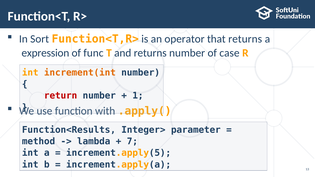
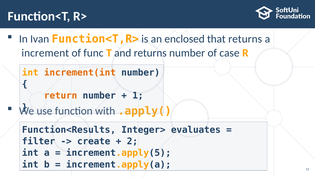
Sort: Sort -> Ivan (40, 39)
operator: operator -> enclosed (185, 39)
expression: expression -> increment (45, 53)
return colour: red -> orange (61, 96)
parameter: parameter -> evaluates (196, 130)
method: method -> filter (39, 142)
lambda: lambda -> create (94, 142)
7: 7 -> 2 (132, 142)
